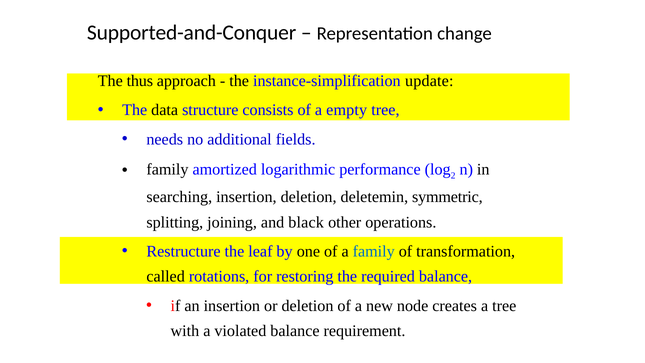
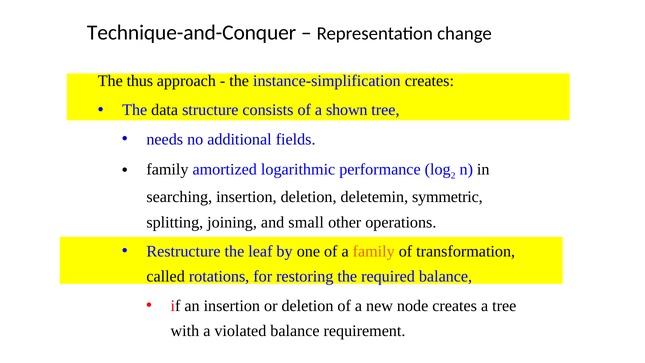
Supported-and-Conquer: Supported-and-Conquer -> Technique-and-Conquer (192, 33)
instance-simplification update: update -> creates (429, 81)
empty: empty -> shown (347, 110)
black: black -> small (306, 222)
family colour: blue -> orange (374, 251)
